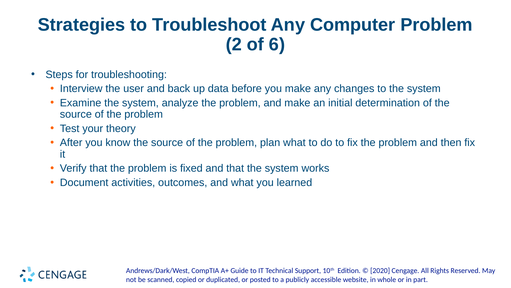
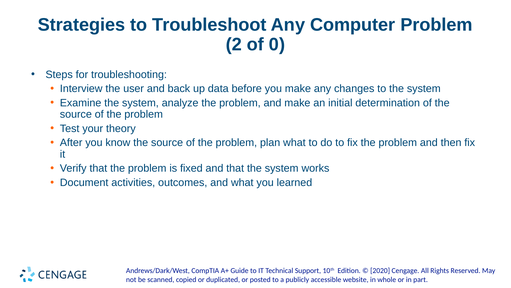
6: 6 -> 0 (277, 45)
